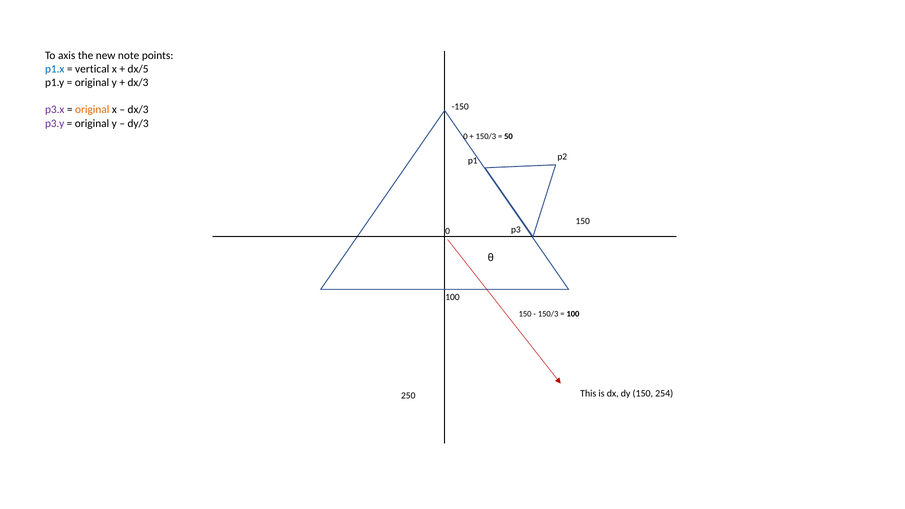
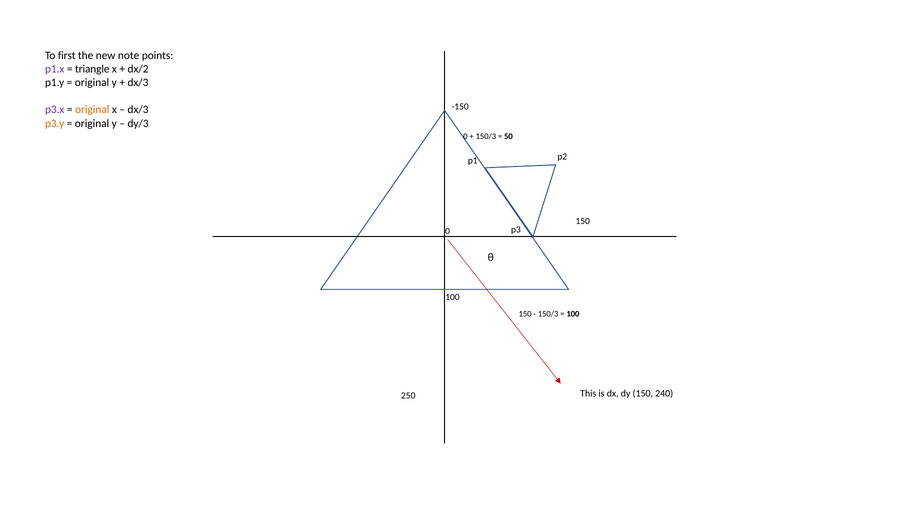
axis: axis -> first (67, 55)
p1.x colour: blue -> purple (55, 69)
vertical: vertical -> triangle (92, 69)
dx/5: dx/5 -> dx/2 (138, 69)
p3.y colour: purple -> orange (55, 123)
254: 254 -> 240 (664, 394)
